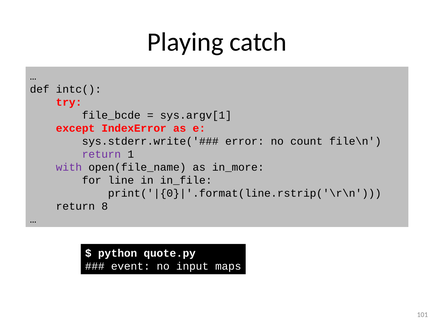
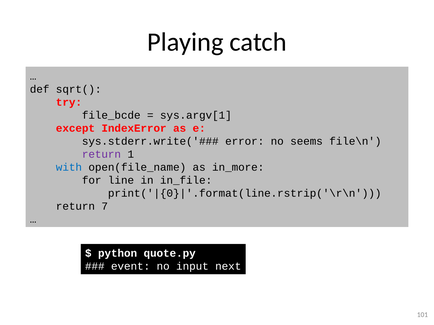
intc(: intc( -> sqrt( (79, 89)
count: count -> seems (307, 141)
with colour: purple -> blue (69, 167)
8: 8 -> 7 (105, 206)
maps: maps -> next (228, 267)
